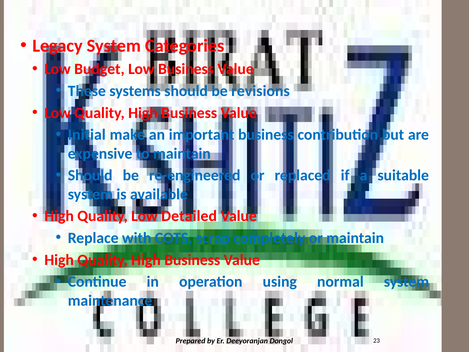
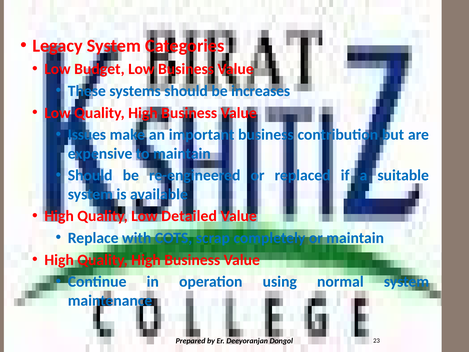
revisions: revisions -> increases (261, 91)
Initial: Initial -> Issues (87, 135)
